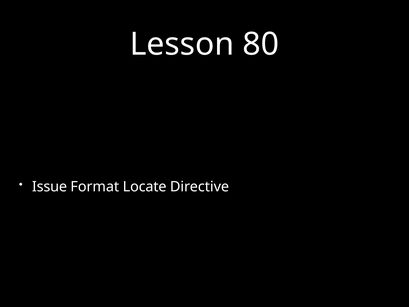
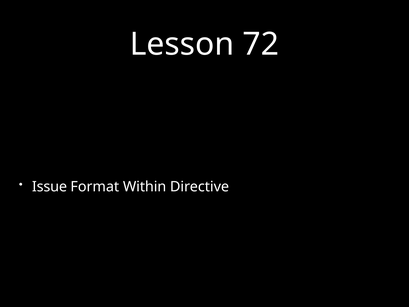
80: 80 -> 72 (261, 44)
Locate: Locate -> Within (145, 187)
